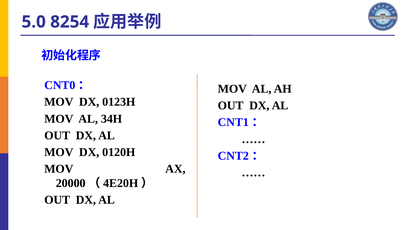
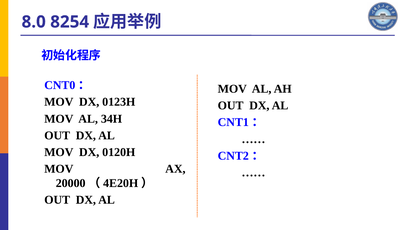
5.0: 5.0 -> 8.0 (34, 22)
